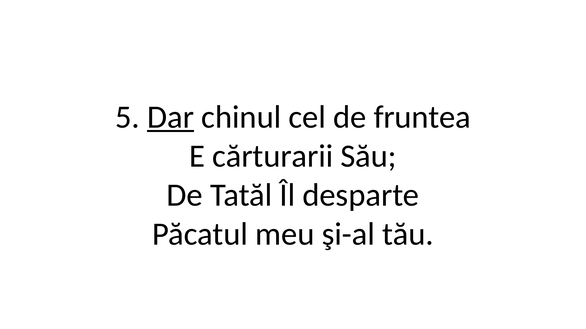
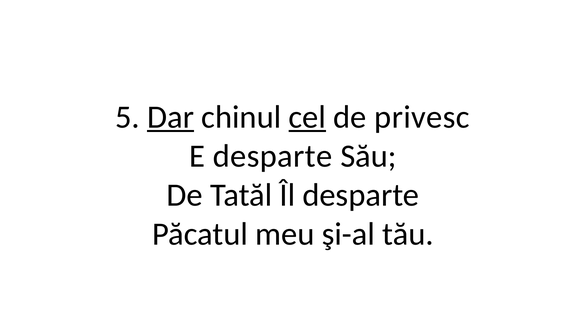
cel underline: none -> present (307, 117)
fruntea: fruntea -> privesc (422, 117)
E cărturarii: cărturarii -> desparte (273, 156)
